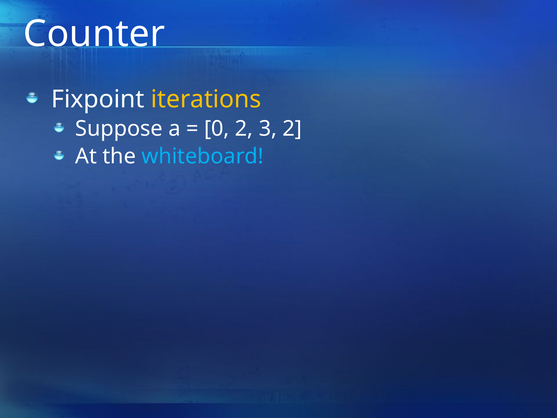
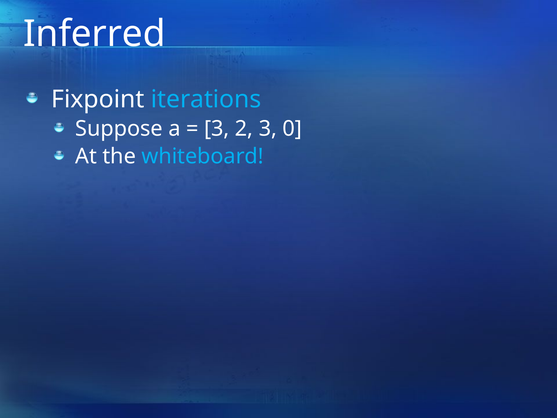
Counter: Counter -> Inferred (94, 34)
iterations colour: yellow -> light blue (206, 99)
0: 0 -> 3 (217, 129)
3 2: 2 -> 0 (292, 129)
